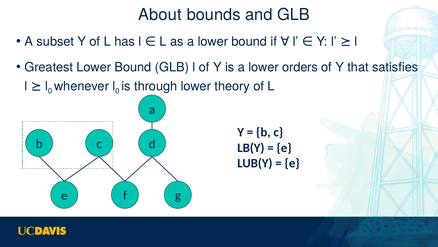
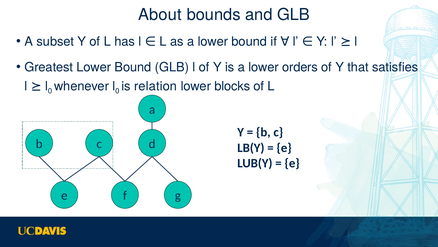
through: through -> relation (156, 86)
theory: theory -> blocks (232, 86)
